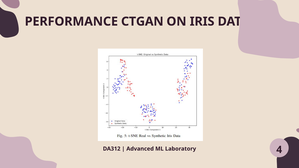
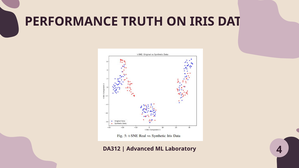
CTGAN: CTGAN -> TRUTH (142, 21)
